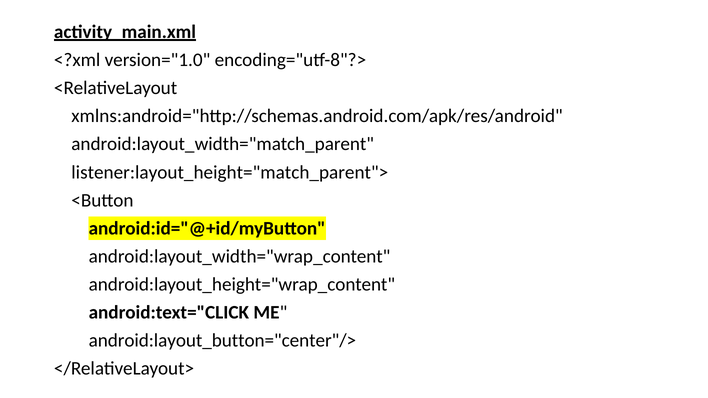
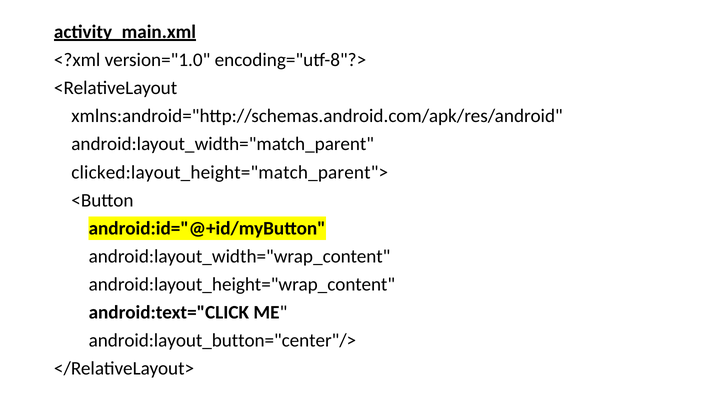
listener:layout_height="match_parent">: listener:layout_height="match_parent"> -> clicked:layout_height="match_parent"> (230, 172)
